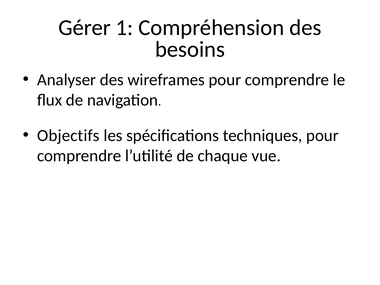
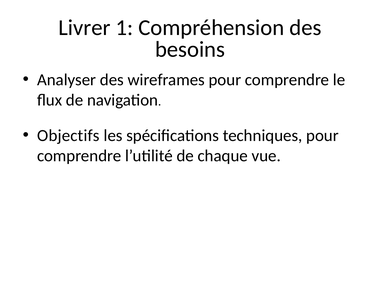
Gérer: Gérer -> Livrer (84, 28)
